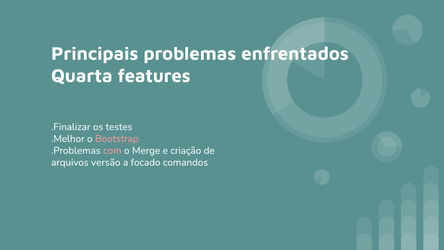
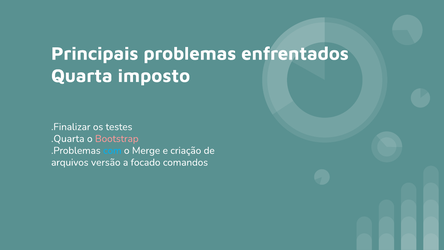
features: features -> imposto (154, 76)
.Melhor: .Melhor -> .Quarta (68, 139)
com colour: pink -> light blue (112, 150)
